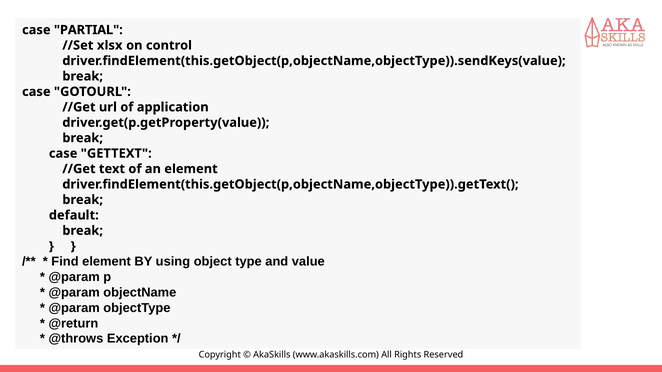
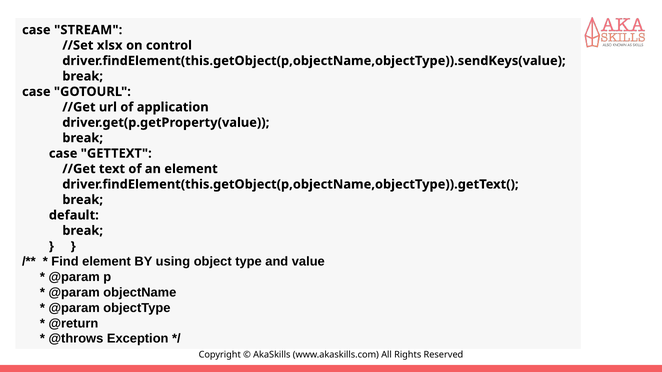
PARTIAL: PARTIAL -> STREAM (88, 30)
